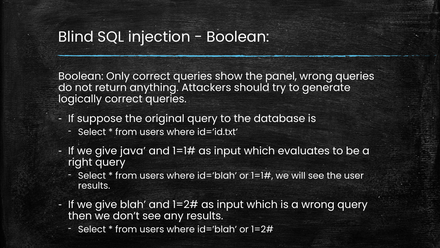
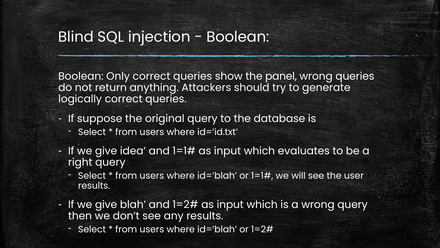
java: java -> idea (133, 151)
